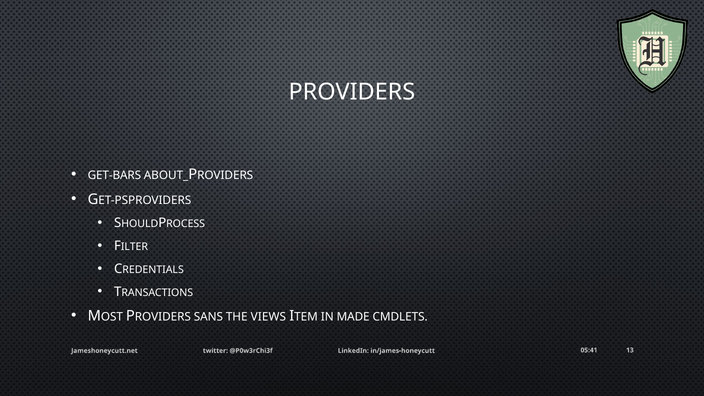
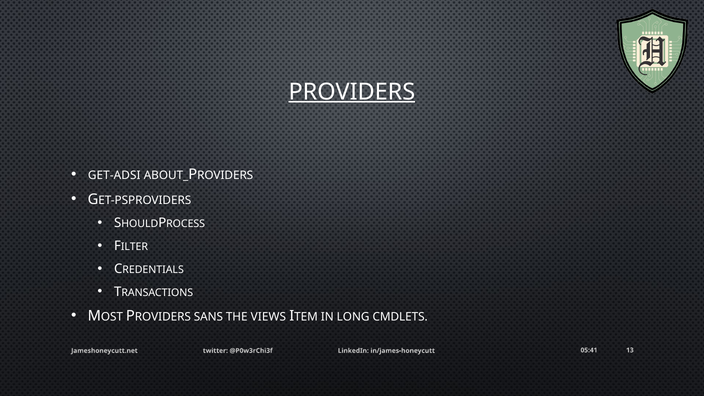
PROVIDERS underline: none -> present (352, 92)
GET-BARS: GET-BARS -> GET-ADSI (114, 175)
MADE: MADE -> LONG (353, 317)
